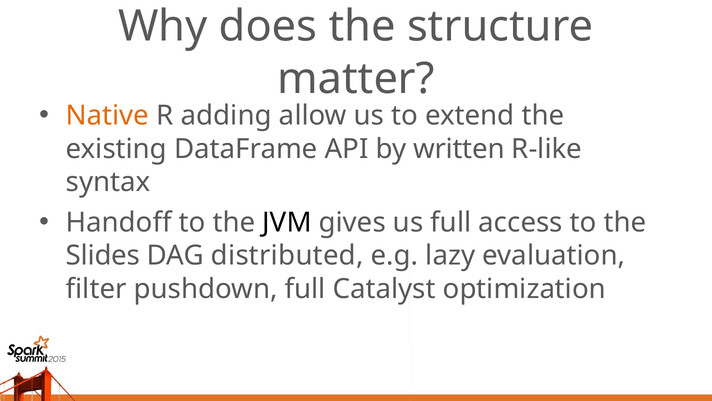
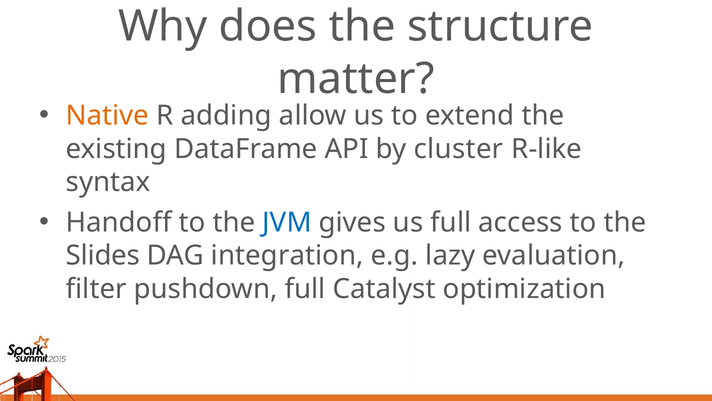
written: written -> cluster (459, 149)
JVM colour: black -> blue (287, 222)
distributed: distributed -> integration (287, 255)
